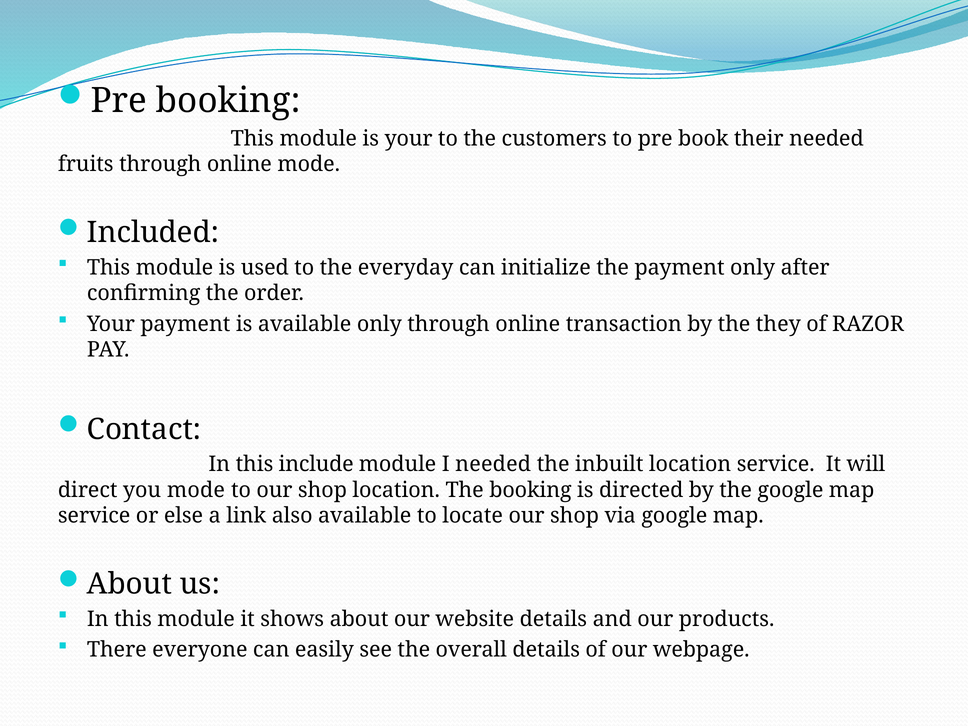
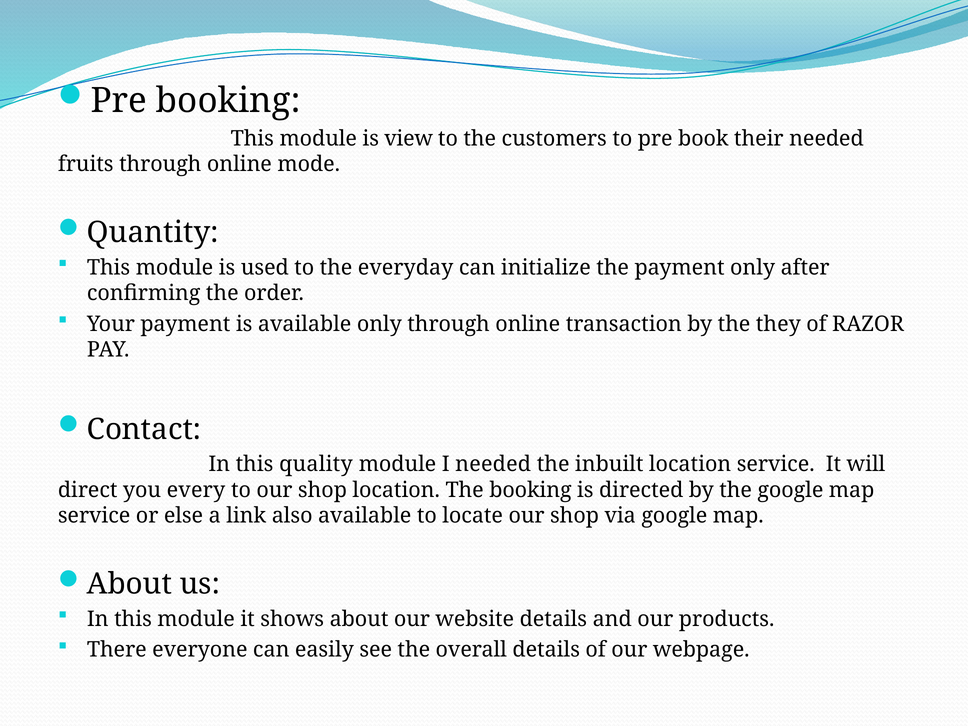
is your: your -> view (409, 139)
Included: Included -> Quantity (153, 233)
include: include -> quality (316, 464)
you mode: mode -> every (196, 490)
